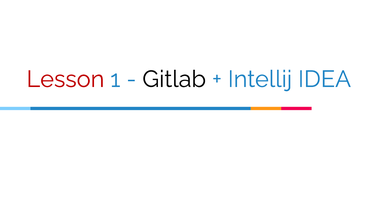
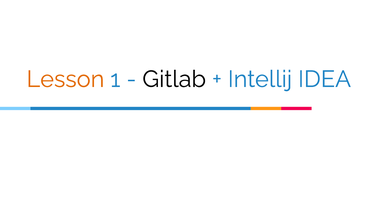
Lesson colour: red -> orange (65, 79)
